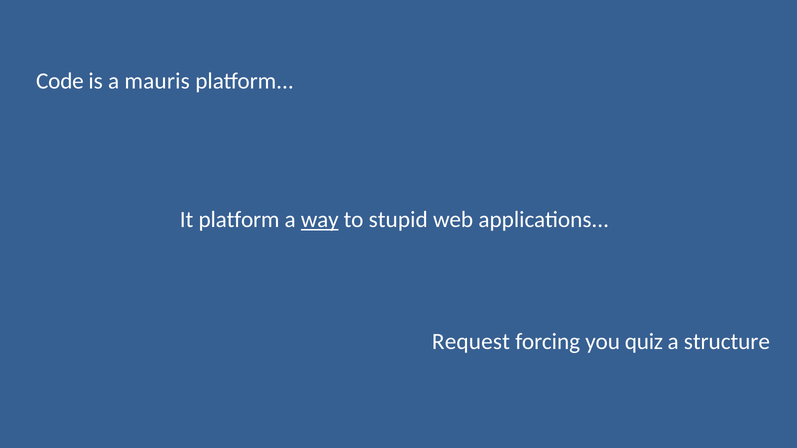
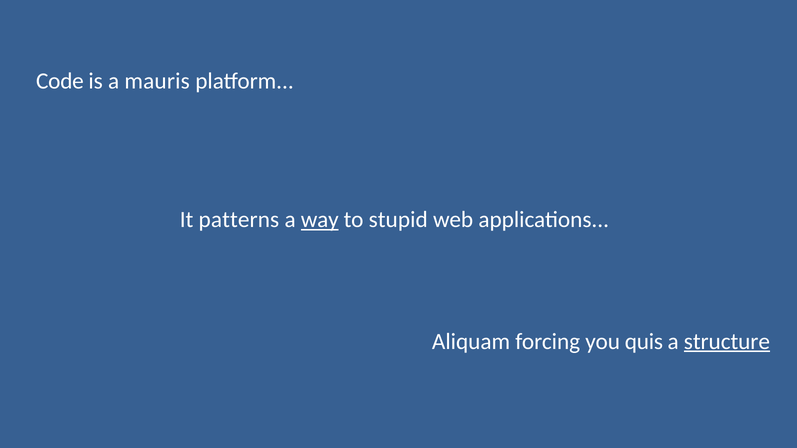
It platform: platform -> patterns (239, 220)
Request: Request -> Aliquam (471, 342)
quiz: quiz -> quis (644, 342)
structure underline: none -> present (727, 342)
